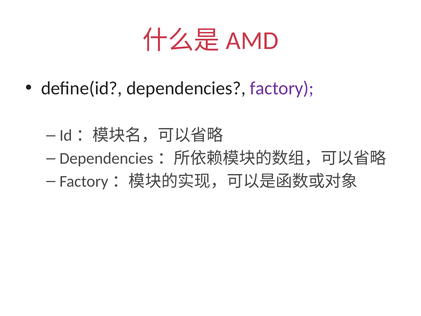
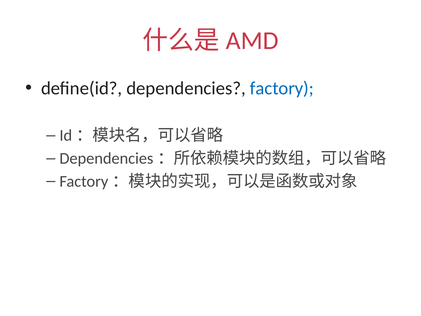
factory colour: purple -> blue (282, 88)
